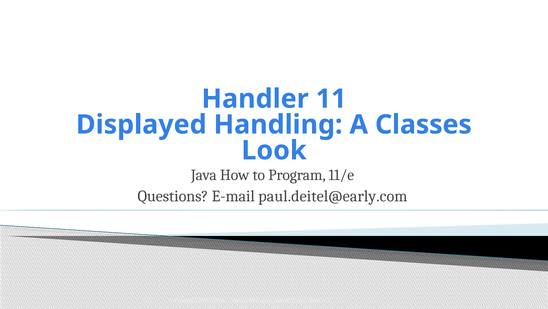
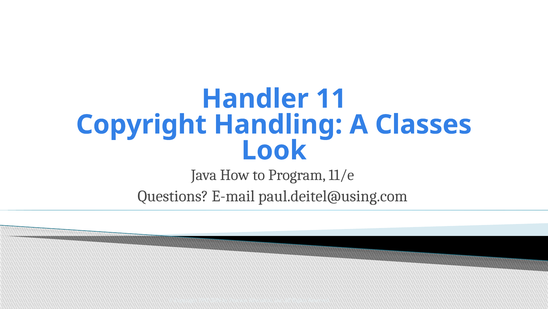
Displayed: Displayed -> Copyright (141, 124)
paul.deitel@early.com: paul.deitel@early.com -> paul.deitel@using.com (333, 196)
